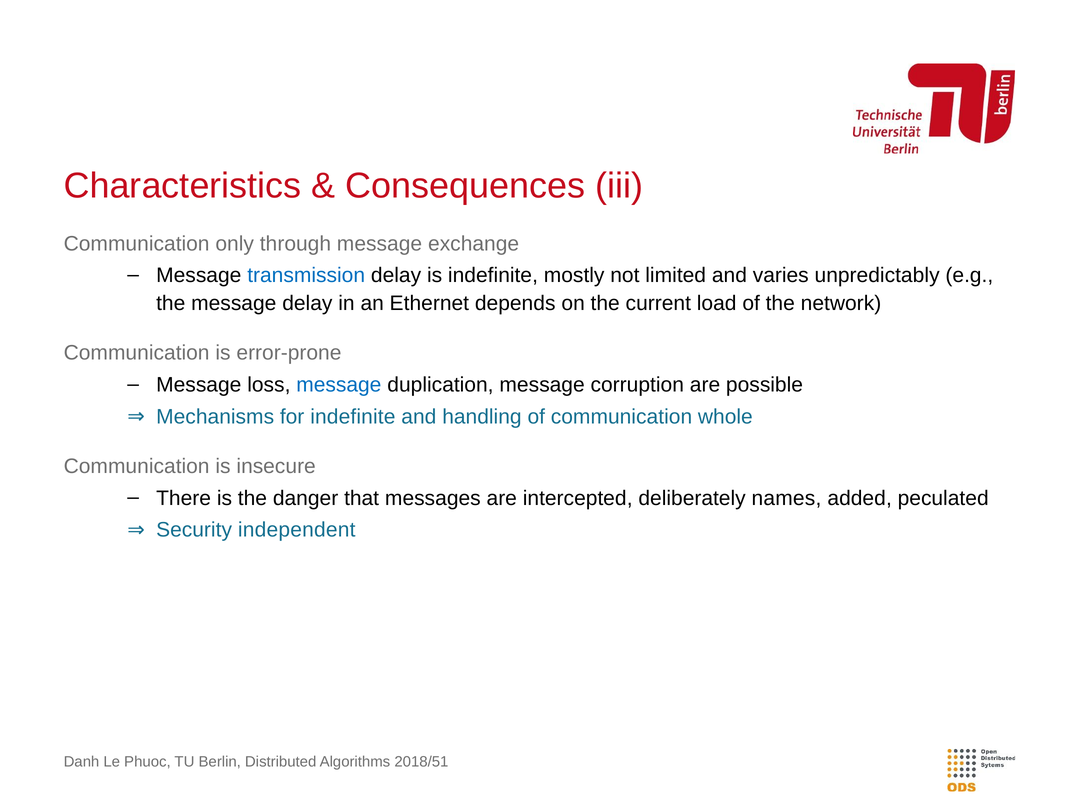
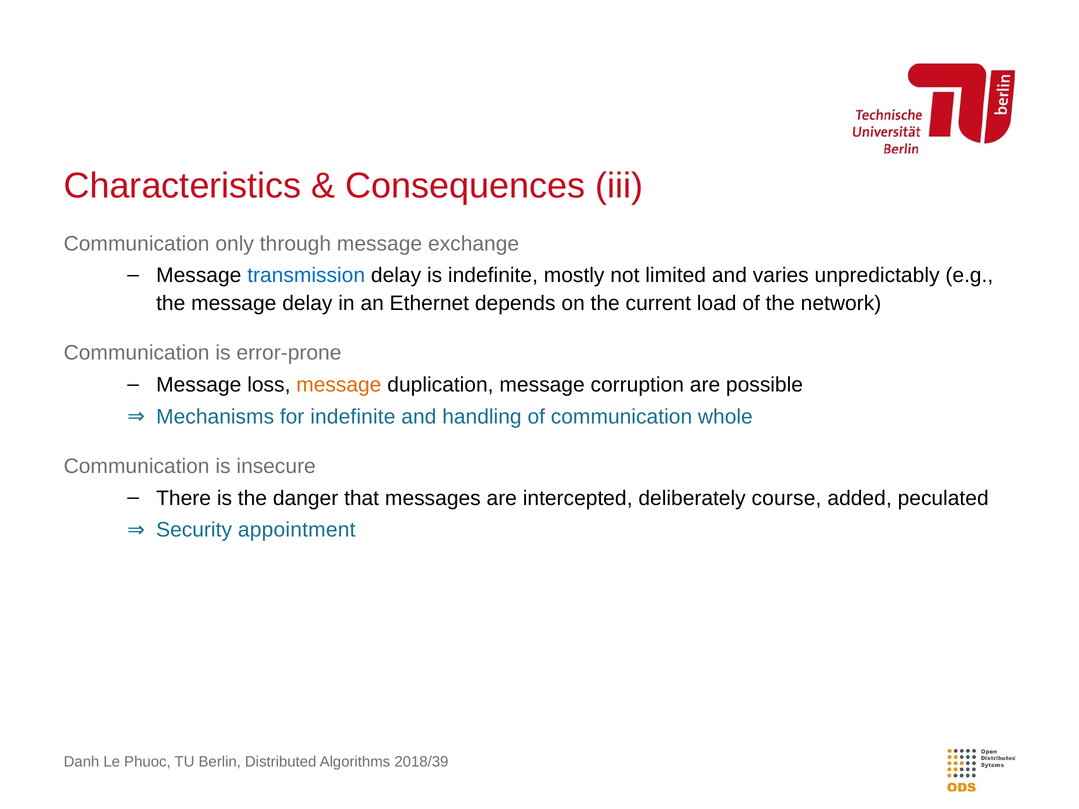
message colour: blue -> orange (339, 385)
names: names -> course (786, 498)
independent: independent -> appointment (297, 530)
2018/51: 2018/51 -> 2018/39 (421, 762)
